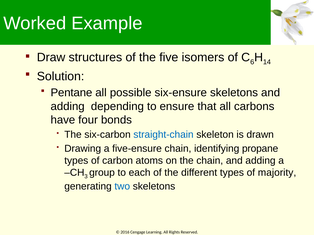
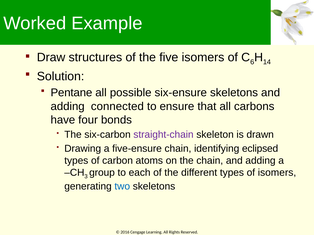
depending: depending -> connected (117, 107)
straight-chain colour: blue -> purple (163, 135)
propane: propane -> eclipsed (260, 149)
of majority: majority -> isomers (277, 173)
